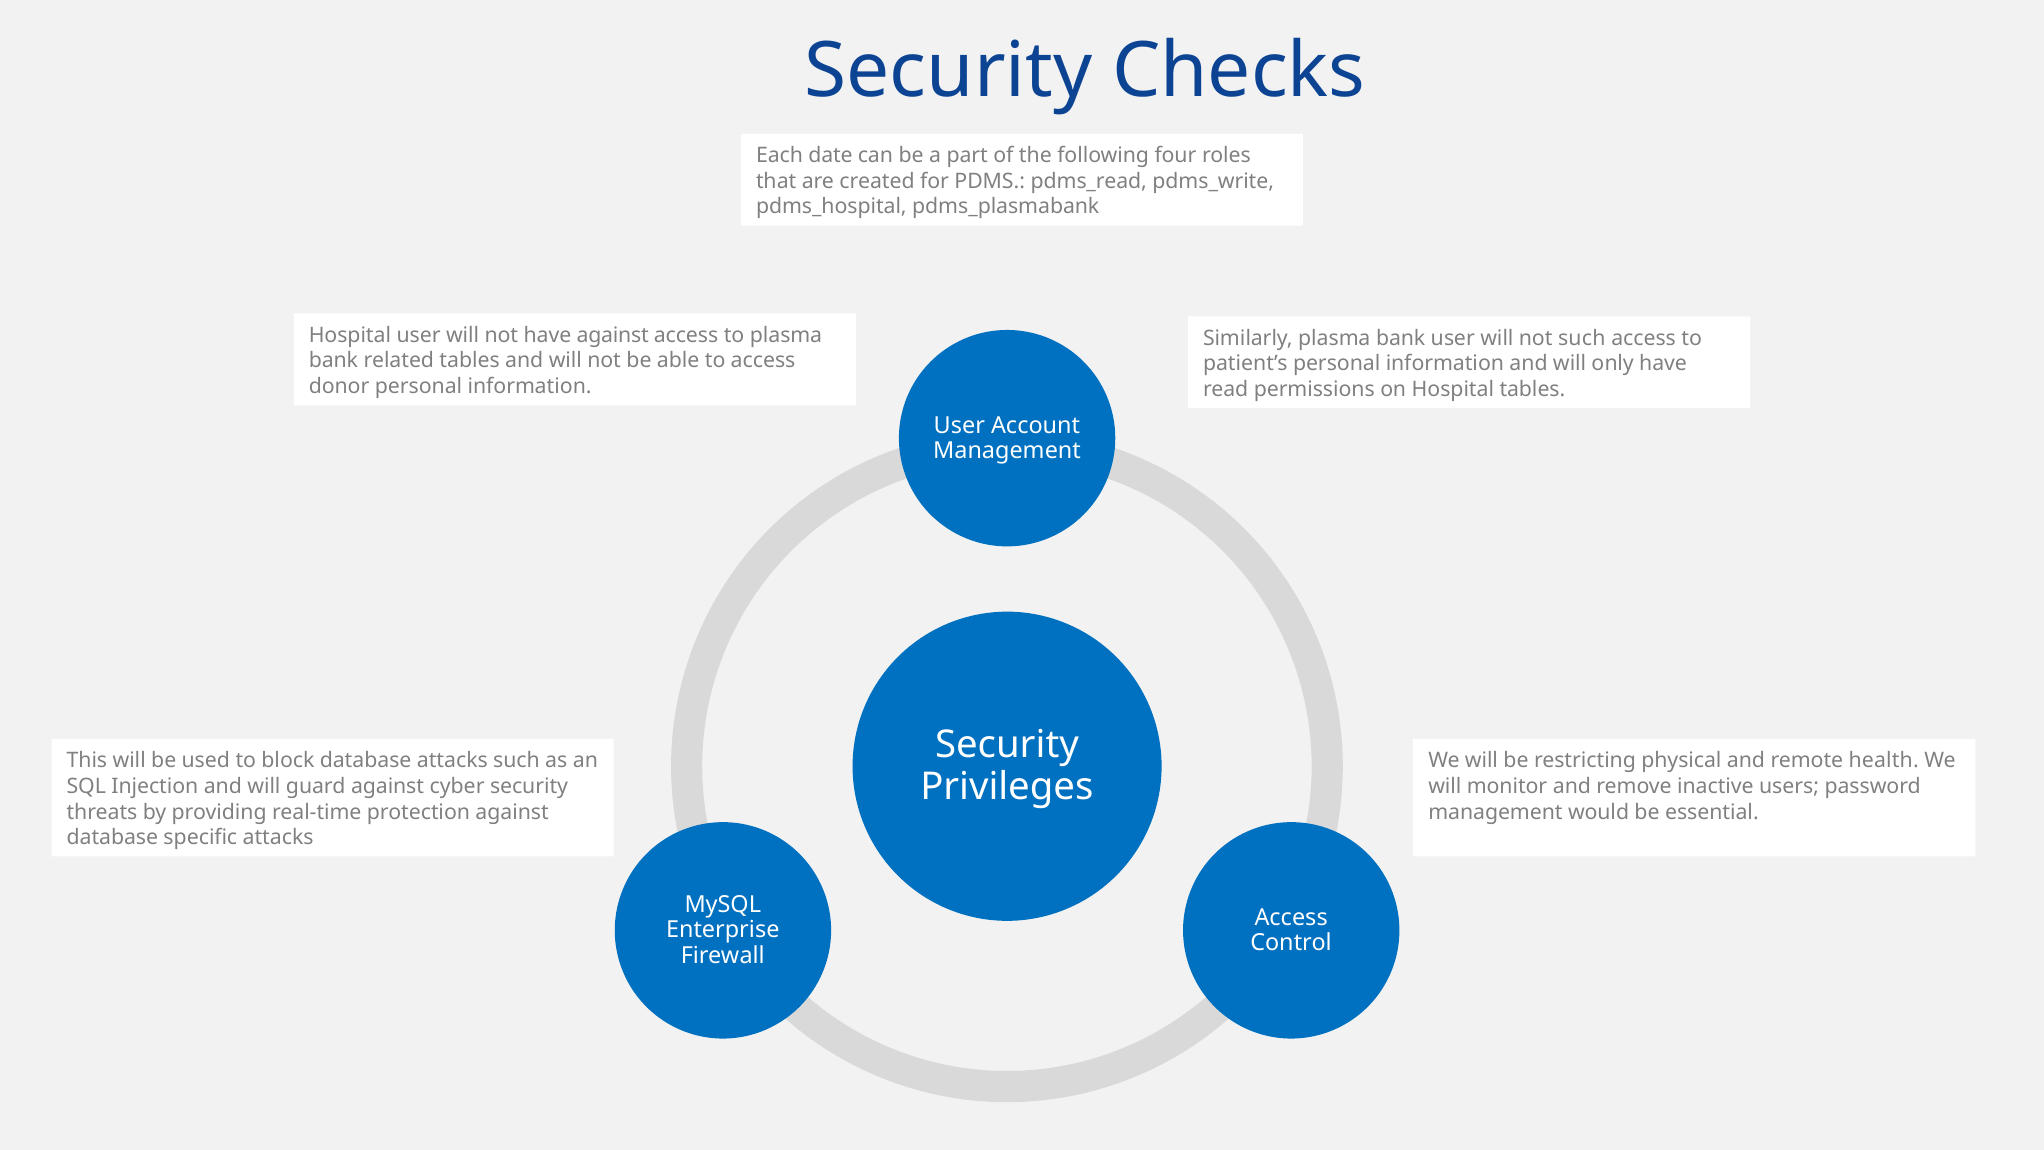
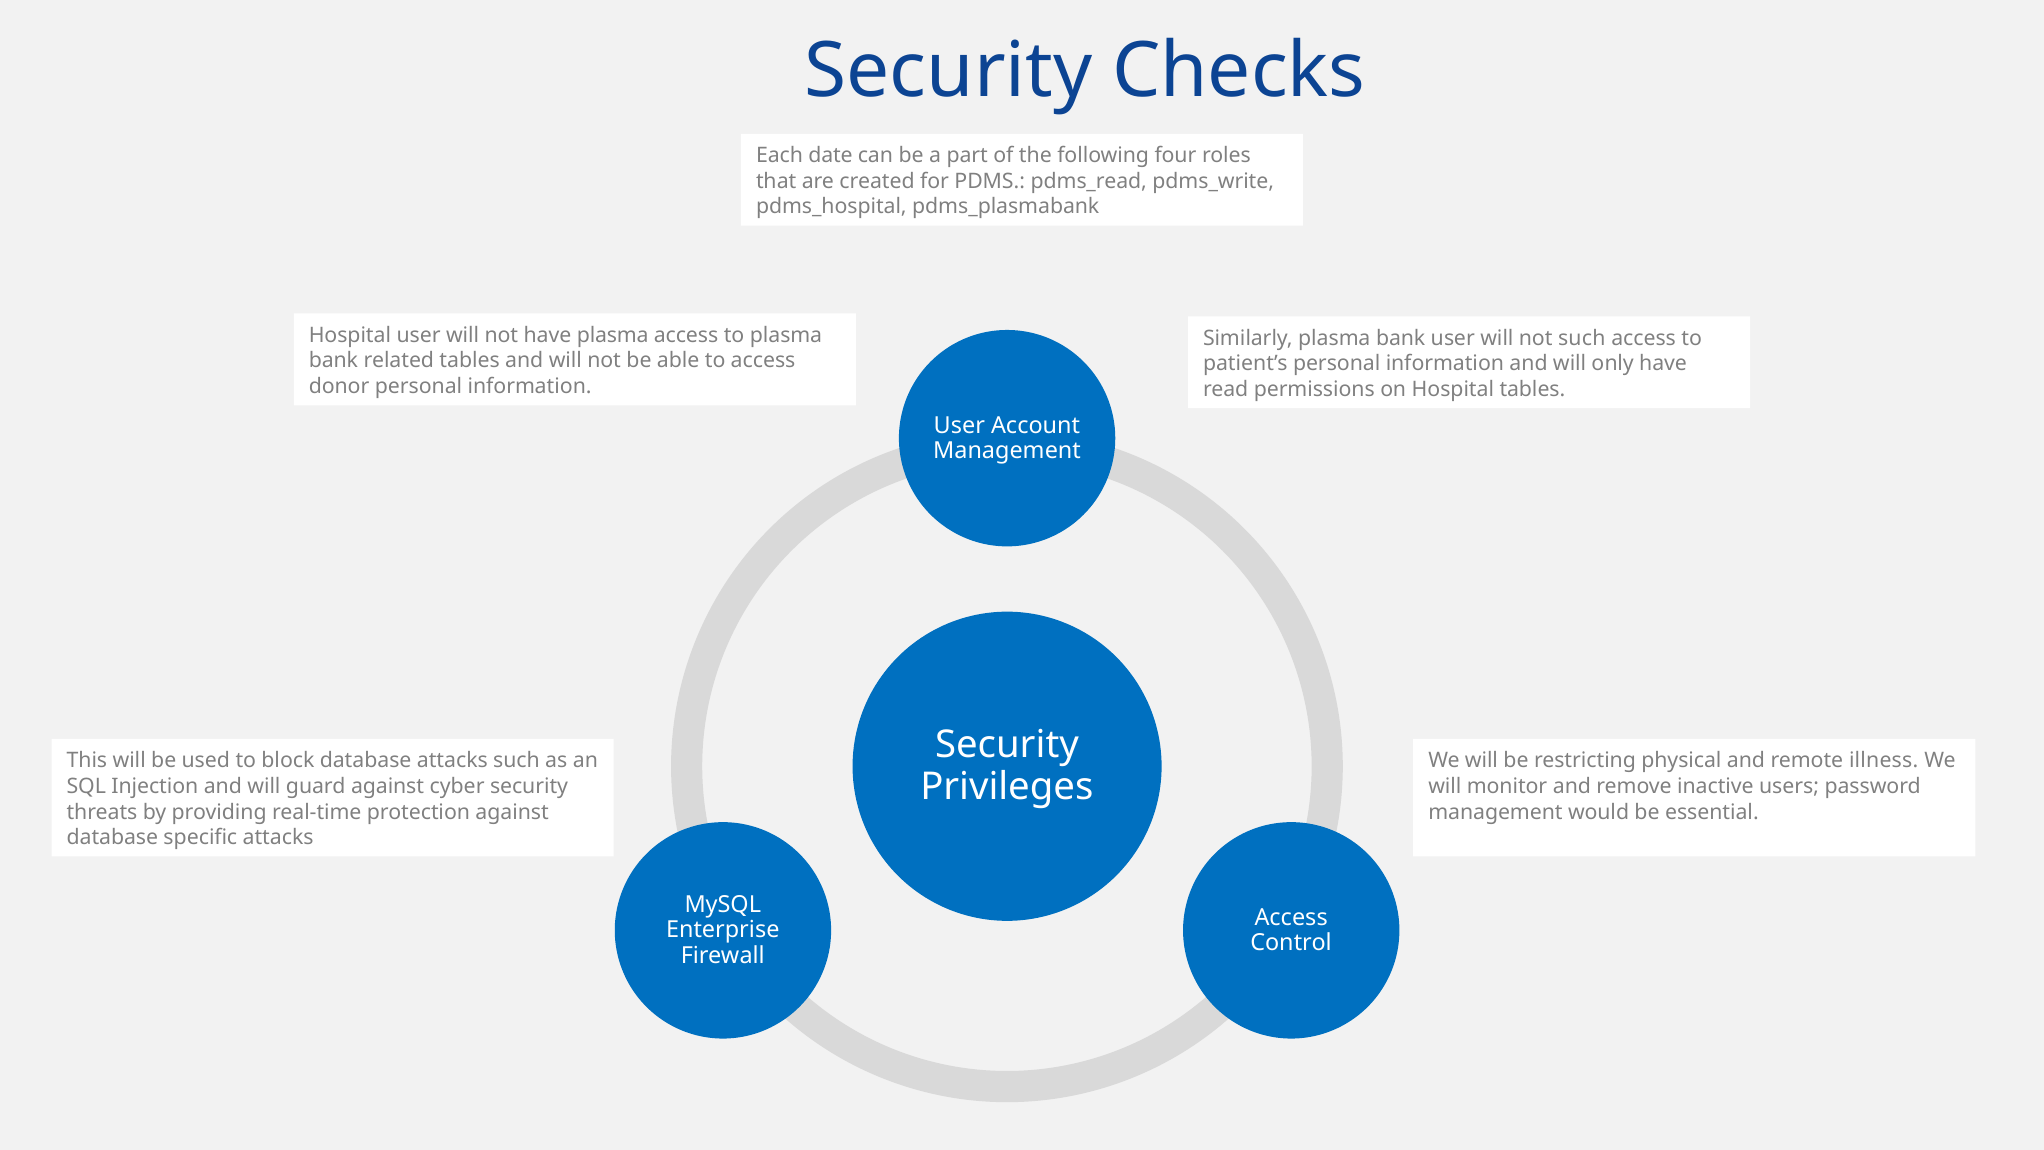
have against: against -> plasma (613, 335)
health: health -> illness (1884, 761)
